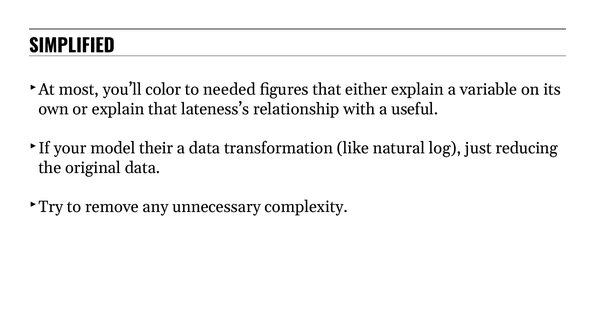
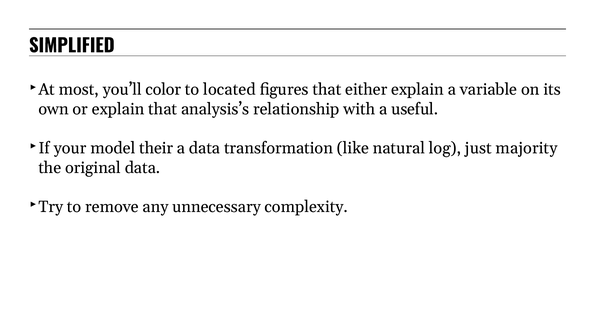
needed: needed -> located (230, 90)
lateness’s: lateness’s -> analysis’s (215, 109)
reducing: reducing -> majority (527, 148)
